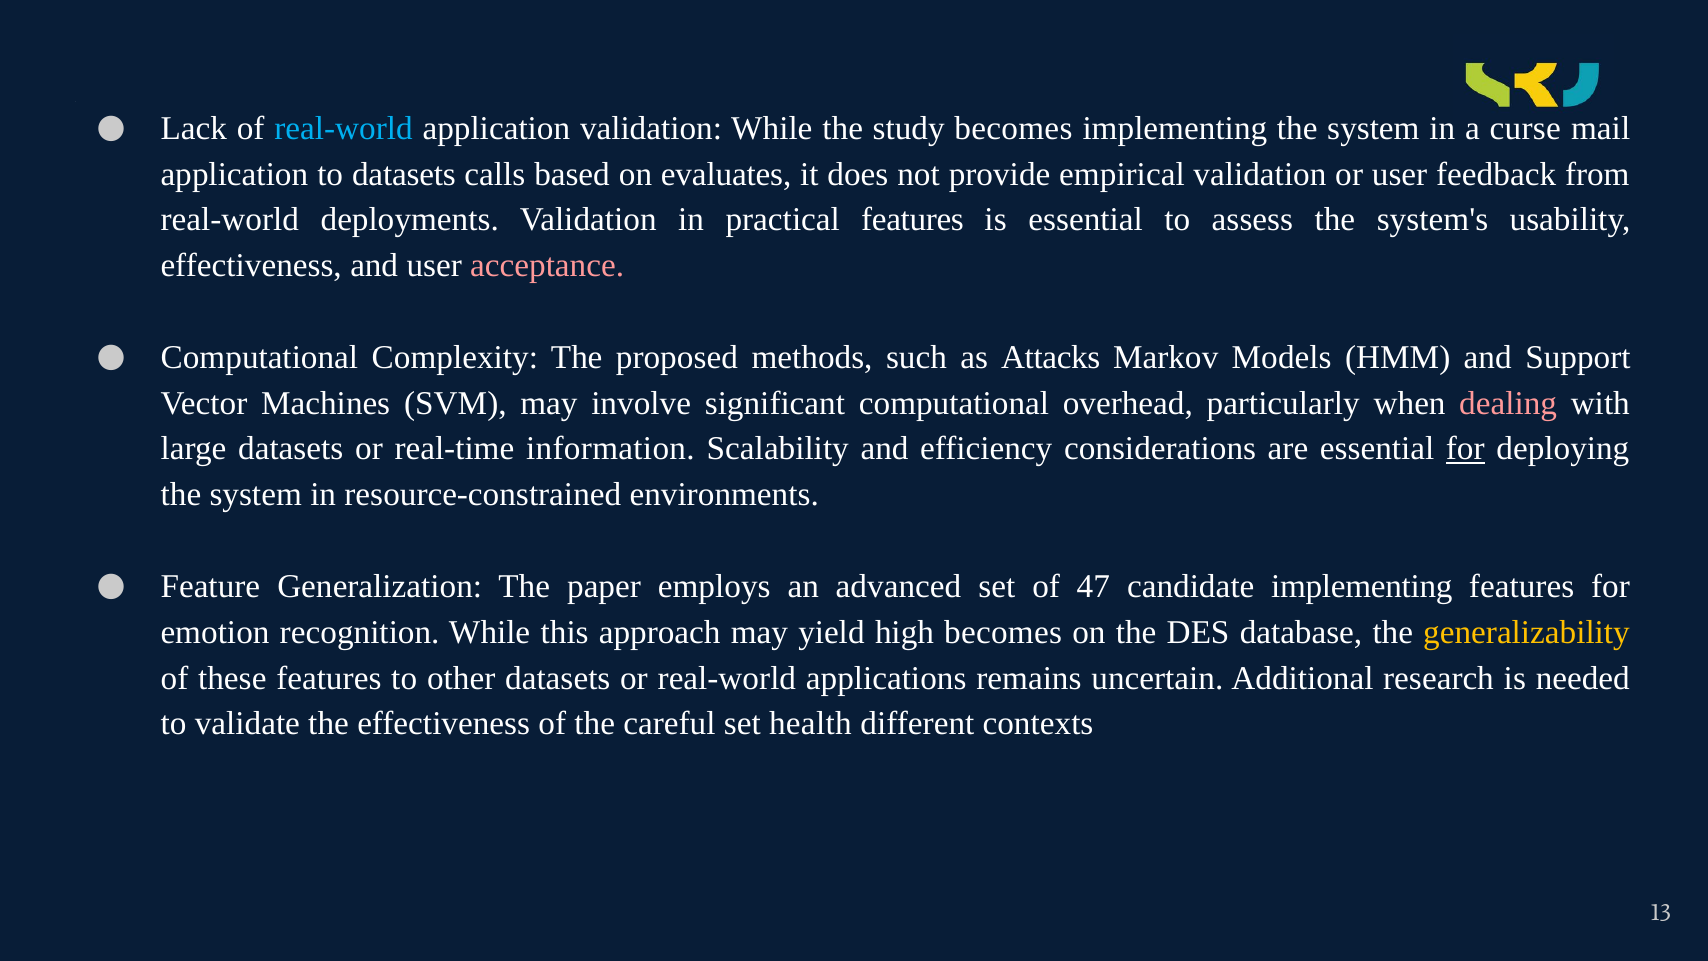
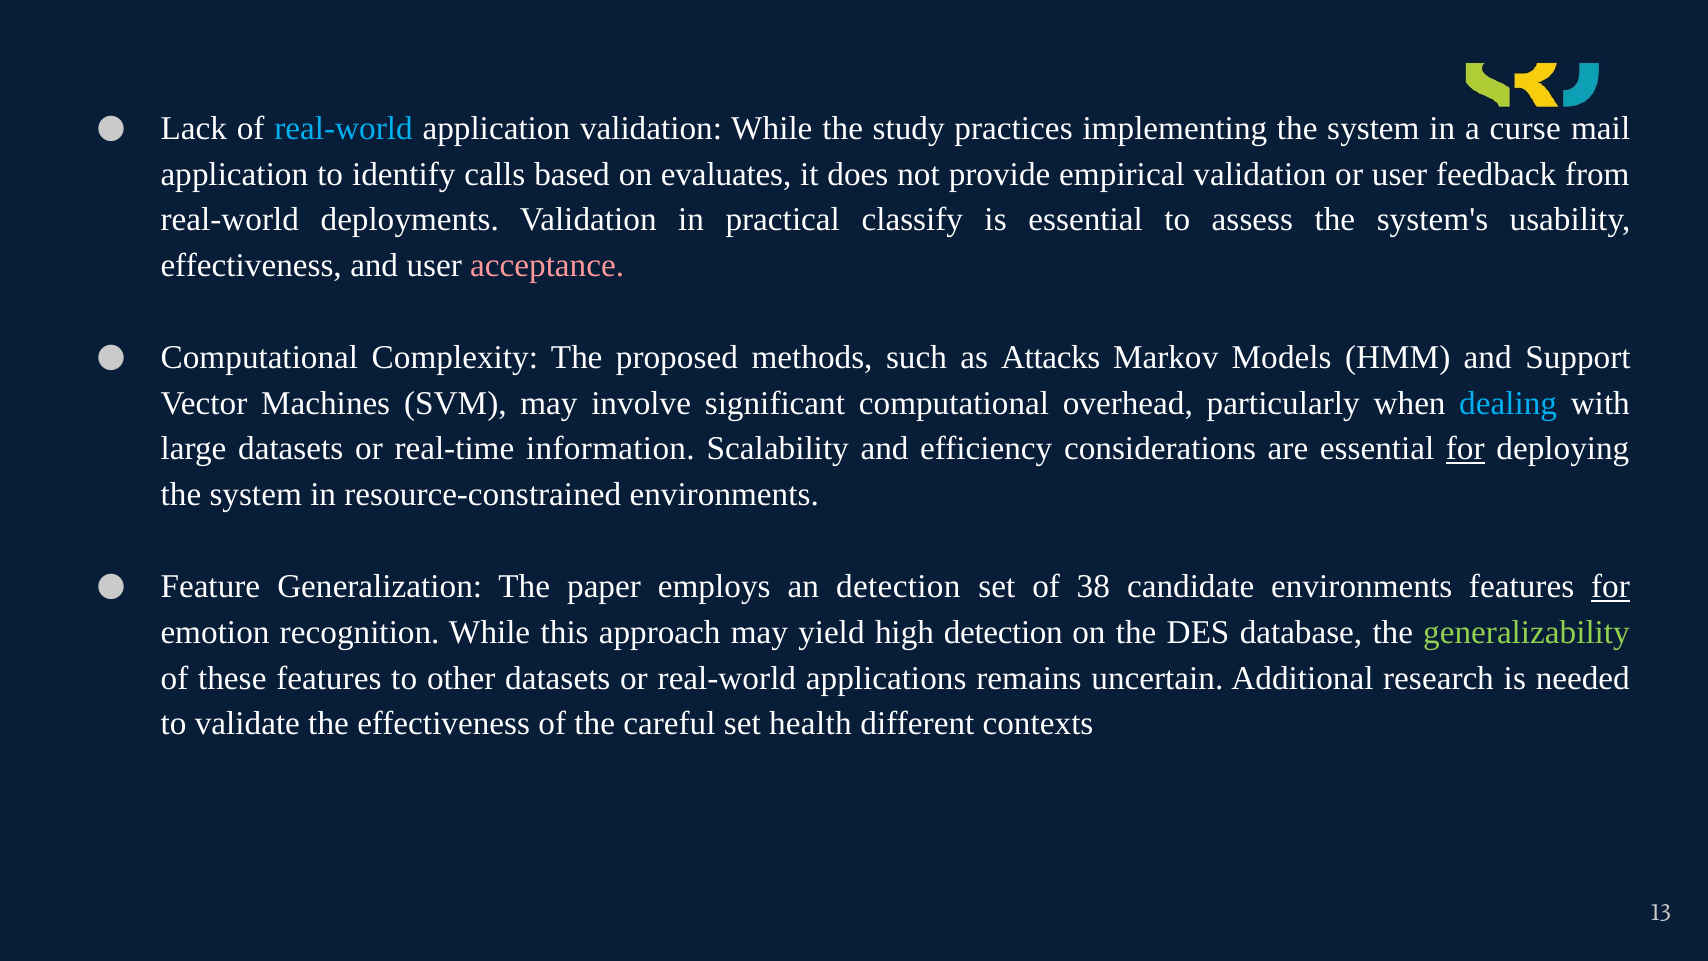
study becomes: becomes -> practices (1014, 128)
to datasets: datasets -> identify (404, 174)
practical features: features -> classify (912, 220)
dealing colour: pink -> light blue (1508, 403)
an advanced: advanced -> detection (898, 586)
47: 47 -> 38 (1093, 586)
candidate implementing: implementing -> environments (1362, 586)
for underline: none -> present (1611, 586)
high becomes: becomes -> detection (1003, 632)
generalizability colour: yellow -> light green (1526, 632)
